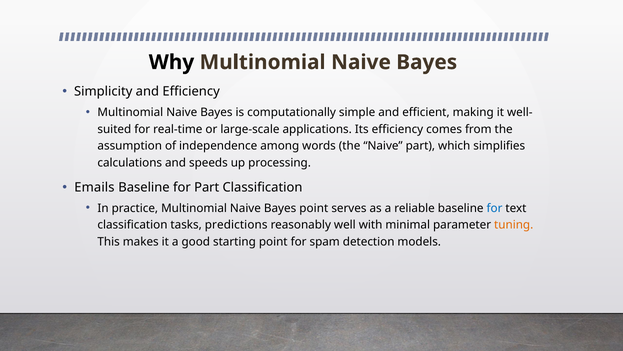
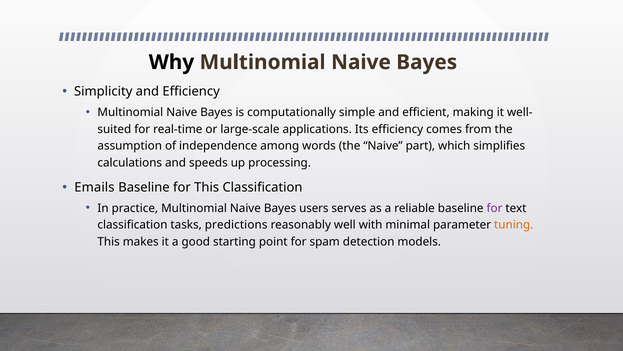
for Part: Part -> This (207, 187)
Bayes point: point -> users (314, 208)
for colour: blue -> purple (495, 208)
